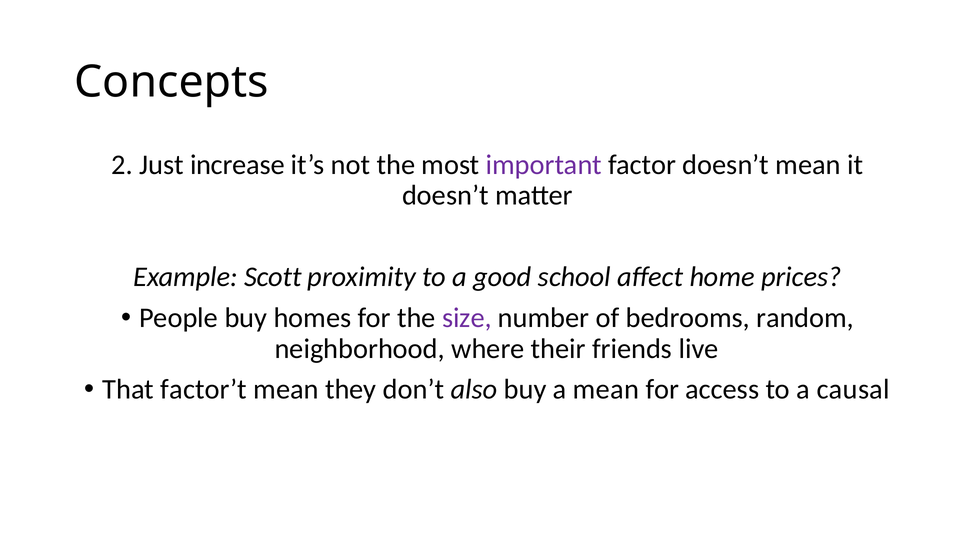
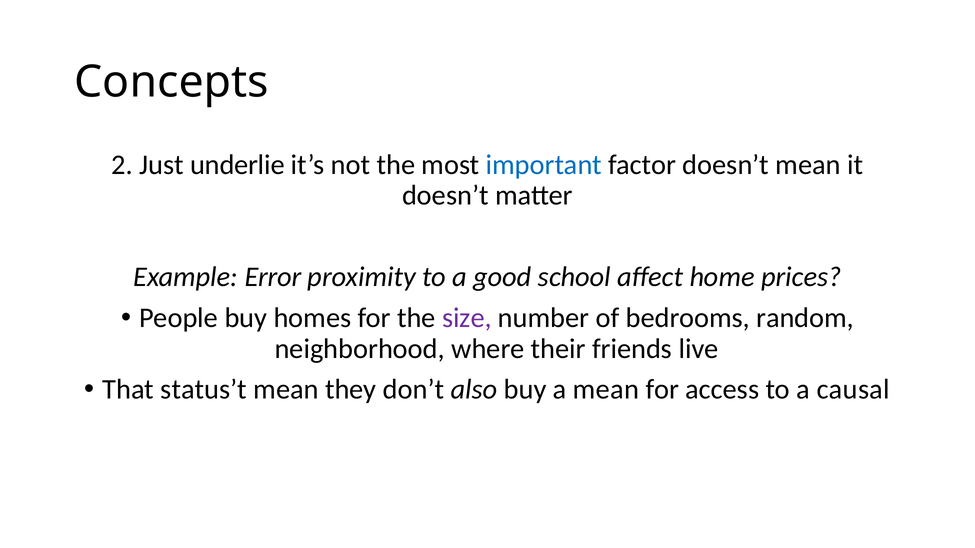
increase: increase -> underlie (237, 165)
important colour: purple -> blue (544, 165)
Scott: Scott -> Error (273, 277)
factor’t: factor’t -> status’t (204, 390)
